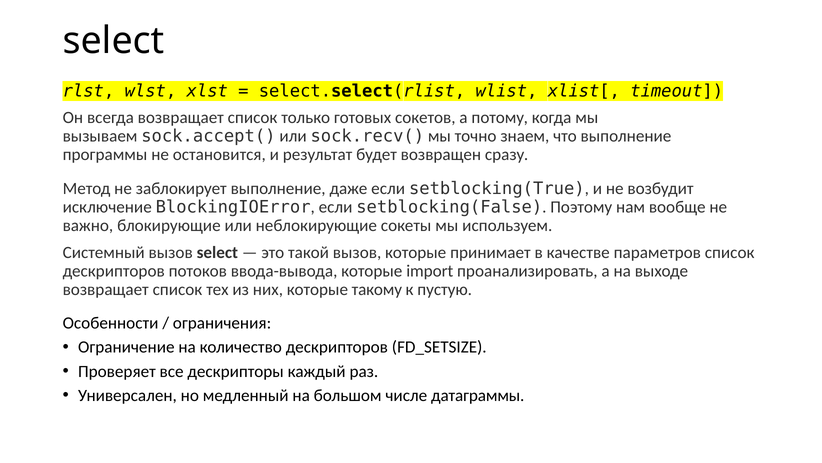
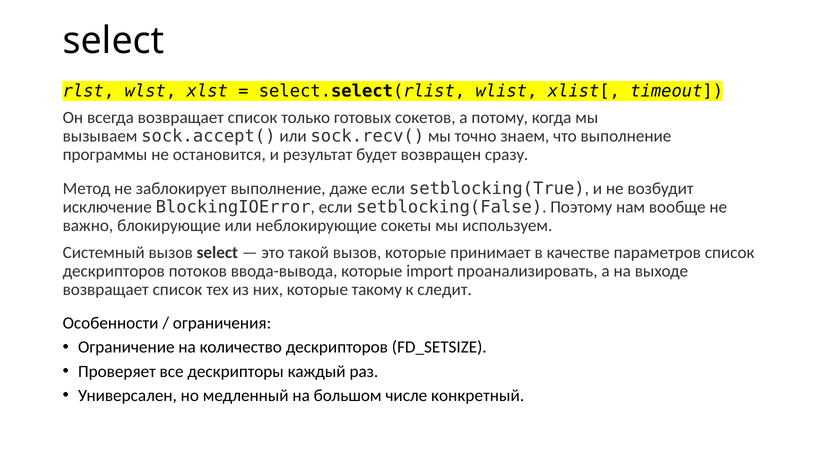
пустую: пустую -> следит (445, 289)
датаграммы: датаграммы -> конкретный (478, 395)
